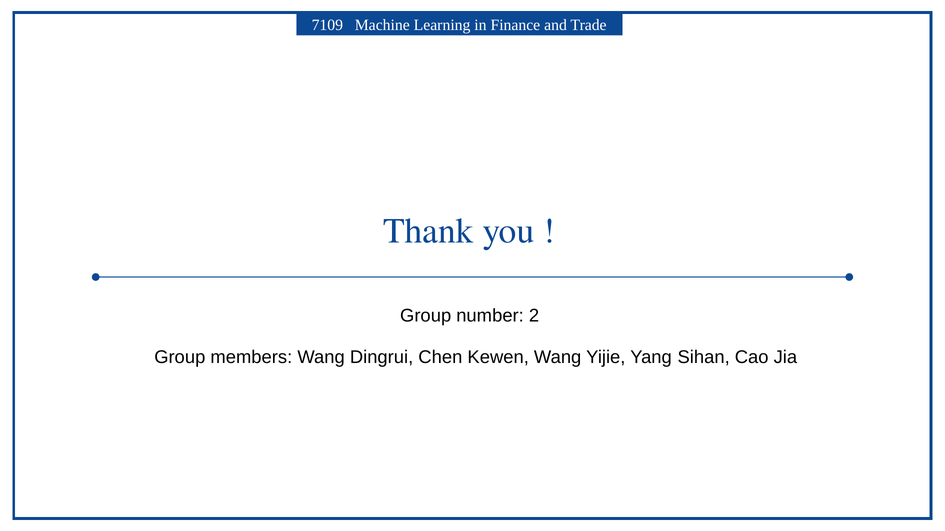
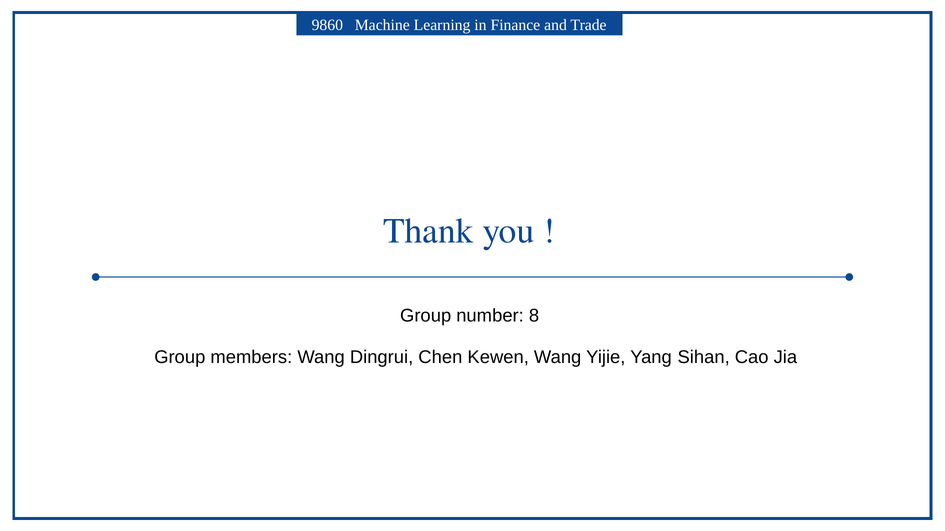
7109: 7109 -> 9860 (327, 25)
2: 2 -> 8 (534, 316)
